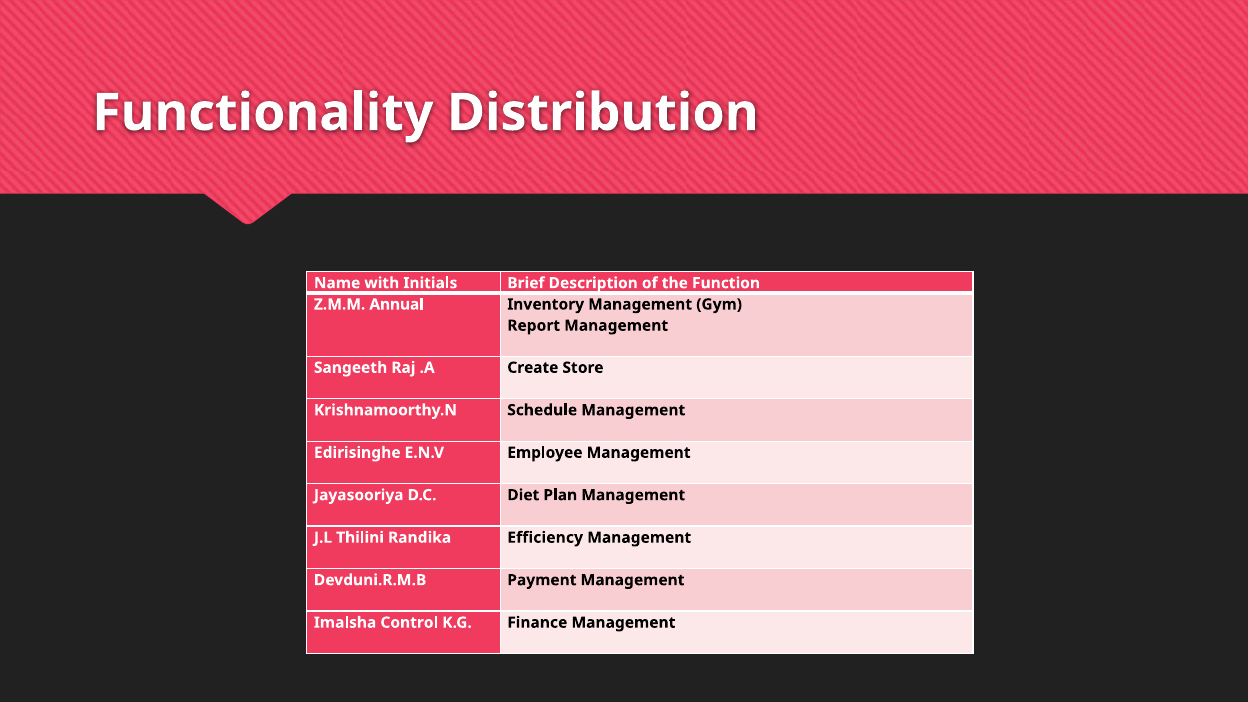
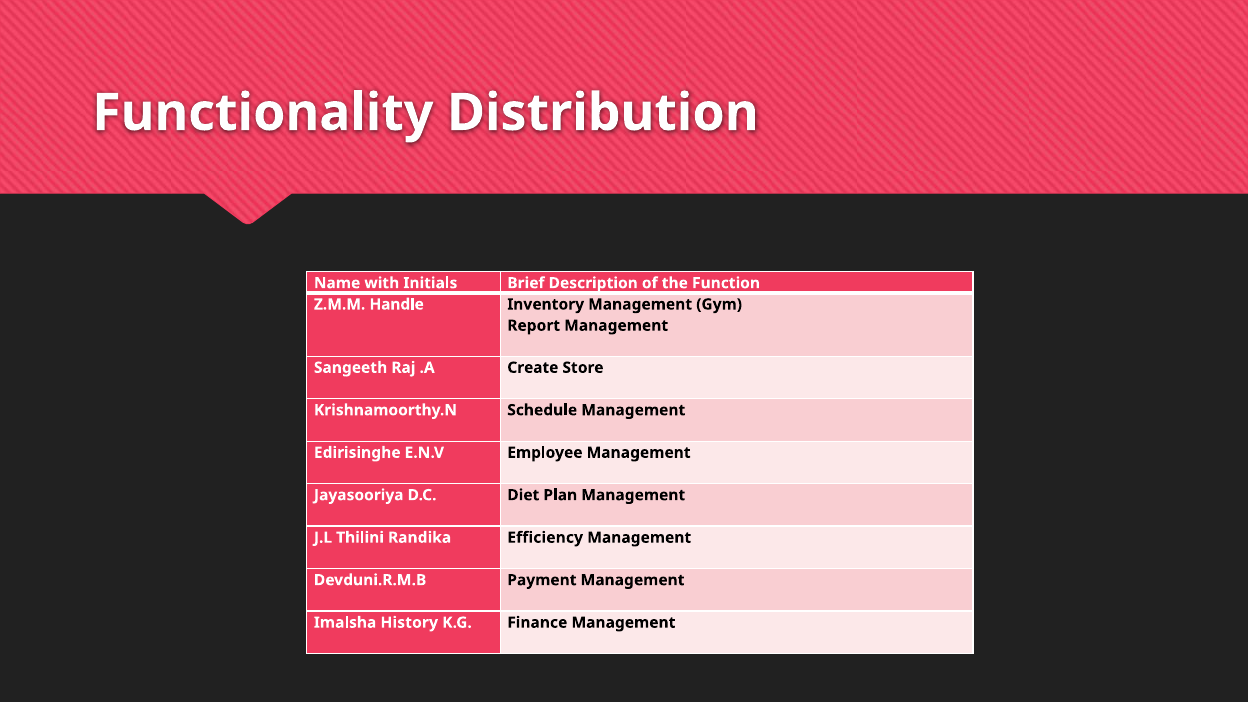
Annual: Annual -> Handle (397, 304)
Control: Control -> History (409, 623)
